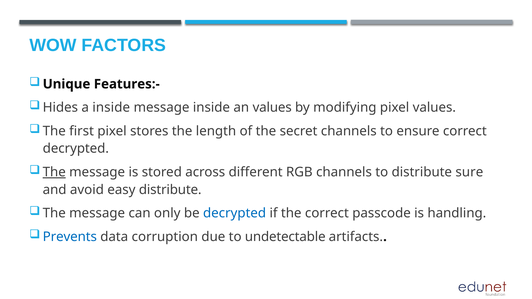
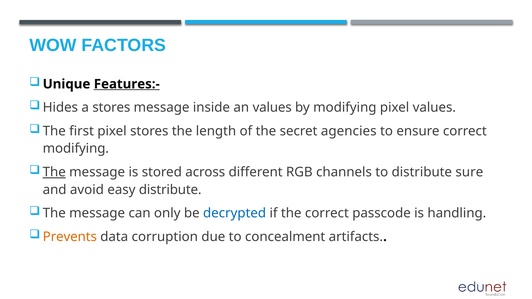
Features:- underline: none -> present (127, 84)
a inside: inside -> stores (111, 108)
secret channels: channels -> agencies (349, 131)
decrypted: decrypted -> modifying (76, 149)
Prevents colour: blue -> orange (70, 237)
undetectable: undetectable -> concealment (285, 237)
